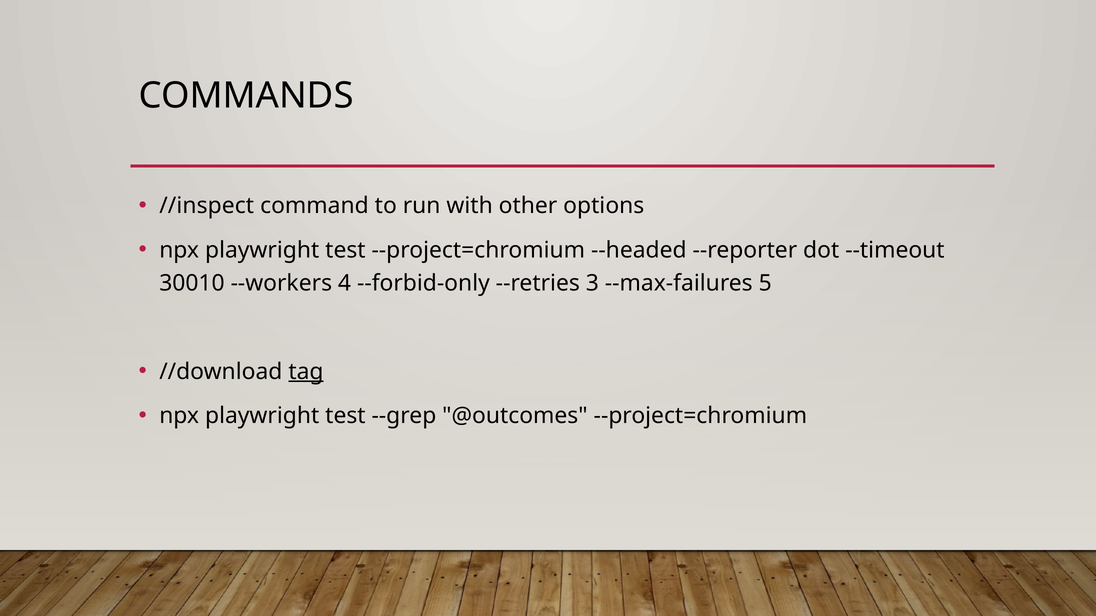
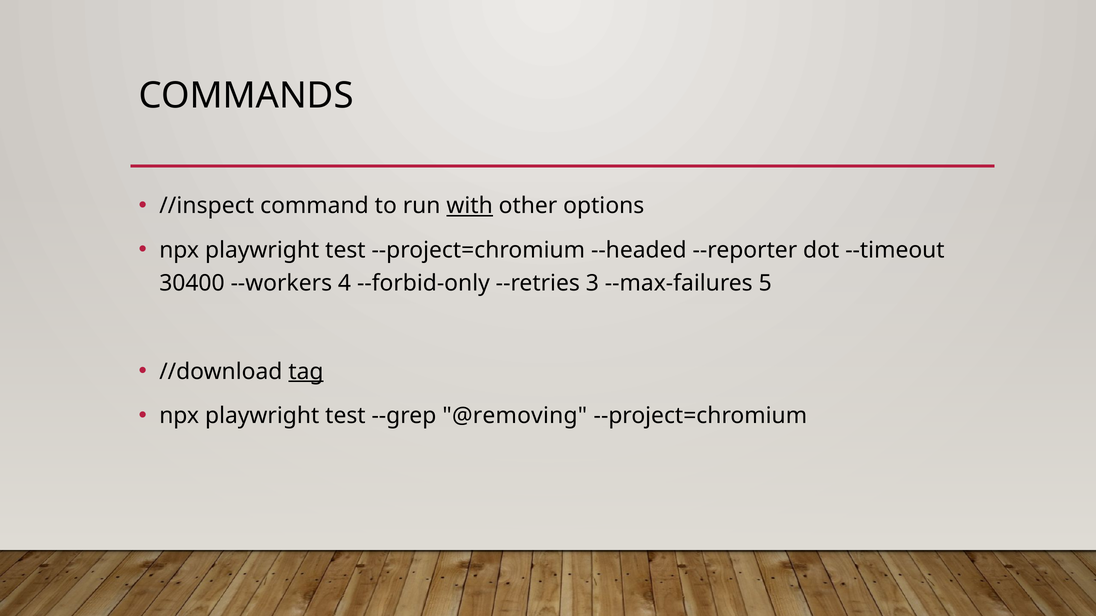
with underline: none -> present (470, 206)
30010: 30010 -> 30400 (192, 283)
@outcomes: @outcomes -> @removing (515, 416)
